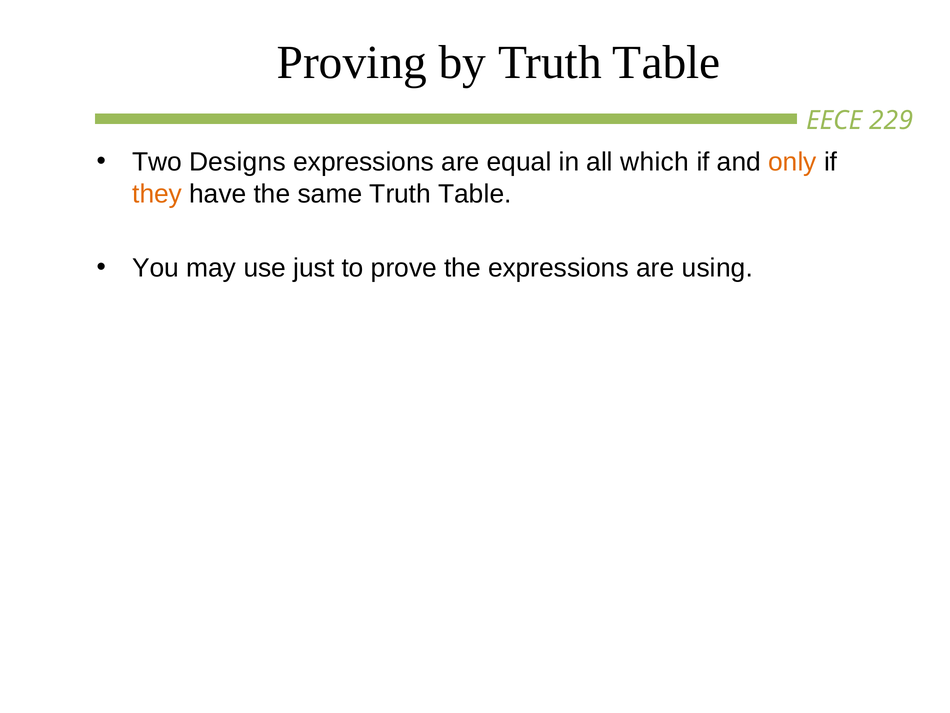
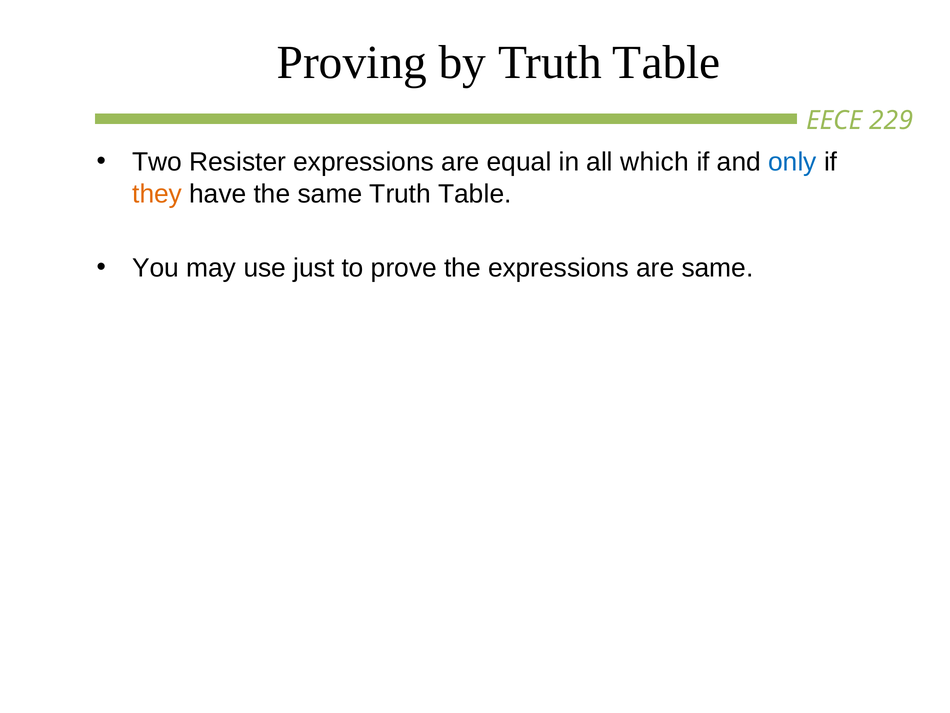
Designs: Designs -> Resister (238, 162)
only colour: orange -> blue (792, 162)
are using: using -> same (718, 268)
